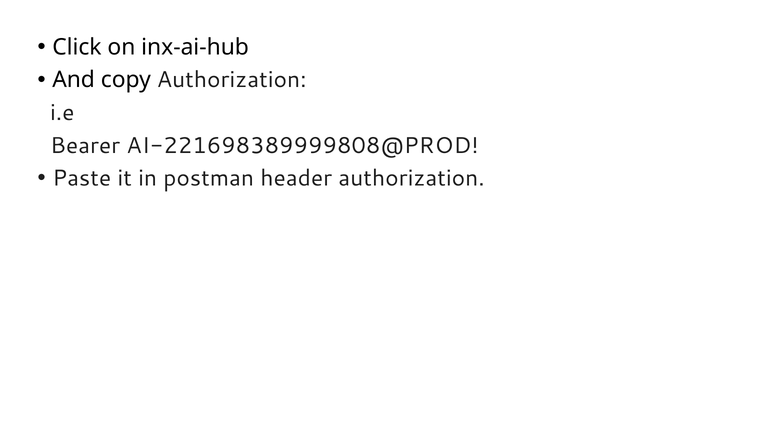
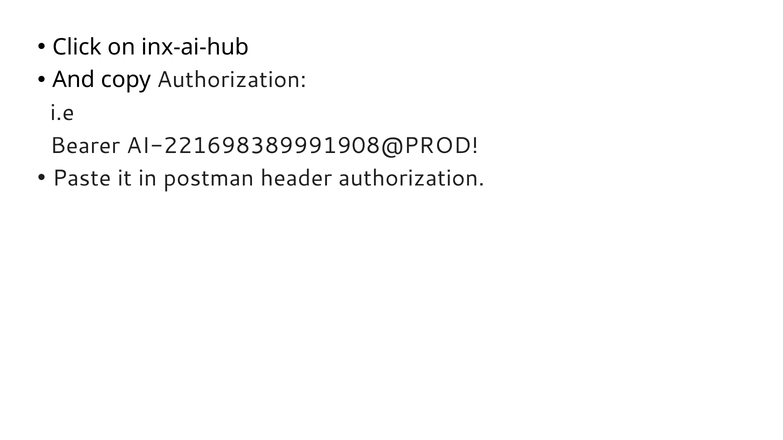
AI-221698389999808@PROD: AI-221698389999808@PROD -> AI-221698389991908@PROD (303, 146)
